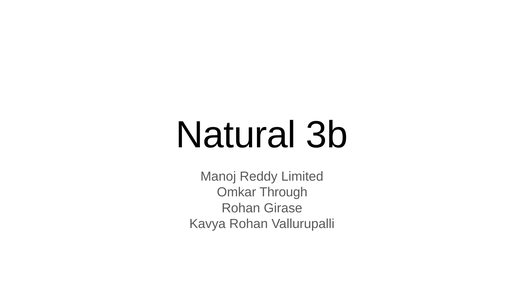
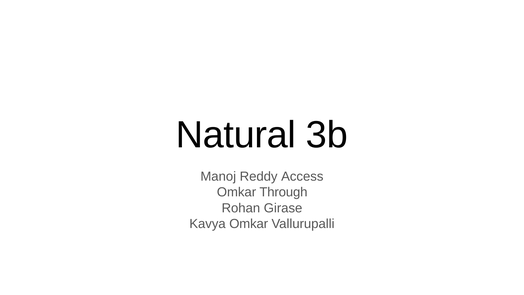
Limited: Limited -> Access (302, 176)
Kavya Rohan: Rohan -> Omkar (249, 224)
